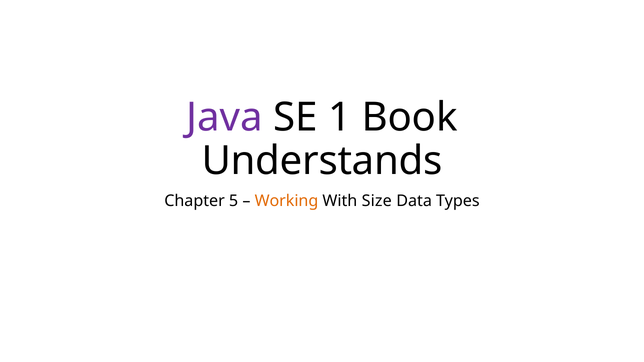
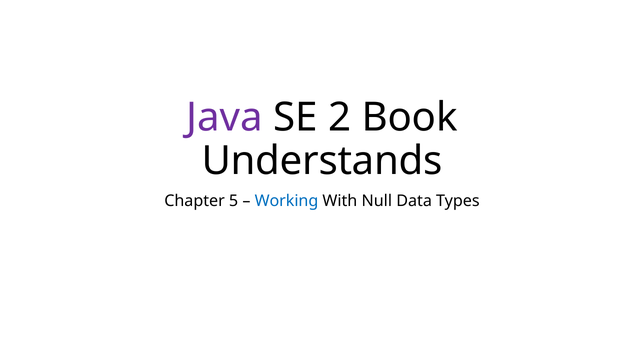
1: 1 -> 2 (340, 118)
Working colour: orange -> blue (286, 201)
Size: Size -> Null (377, 201)
